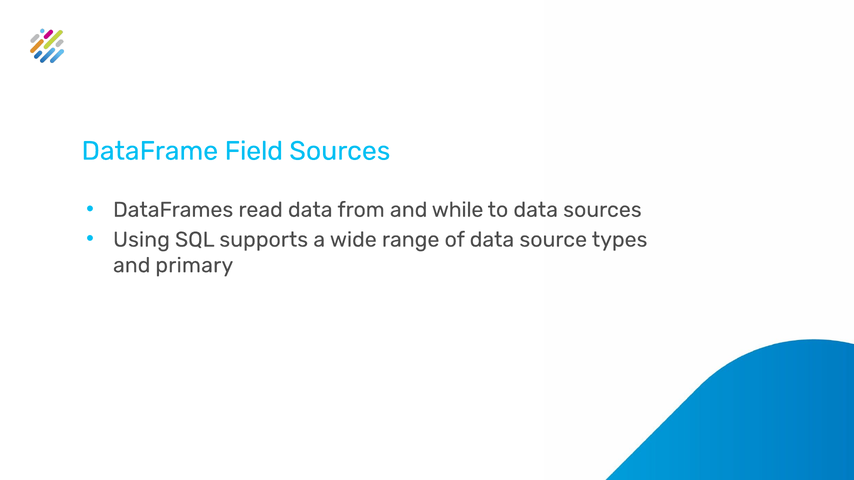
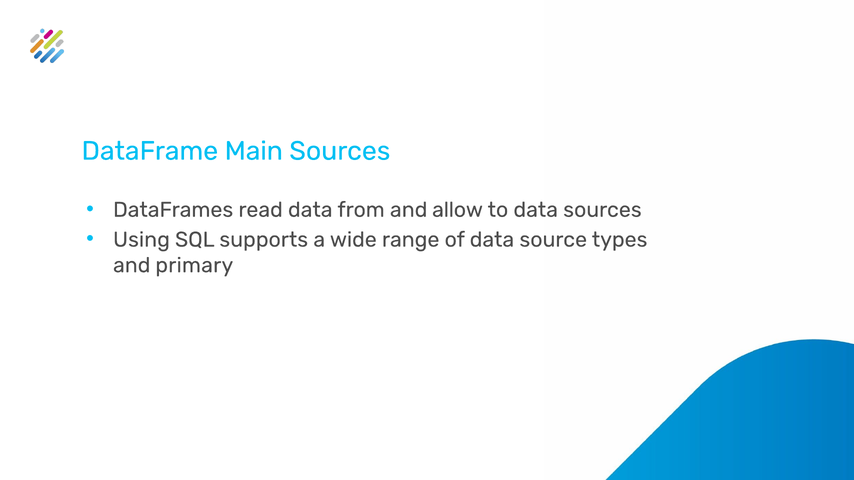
Field: Field -> Main (254, 151)
while: while -> allow (458, 210)
